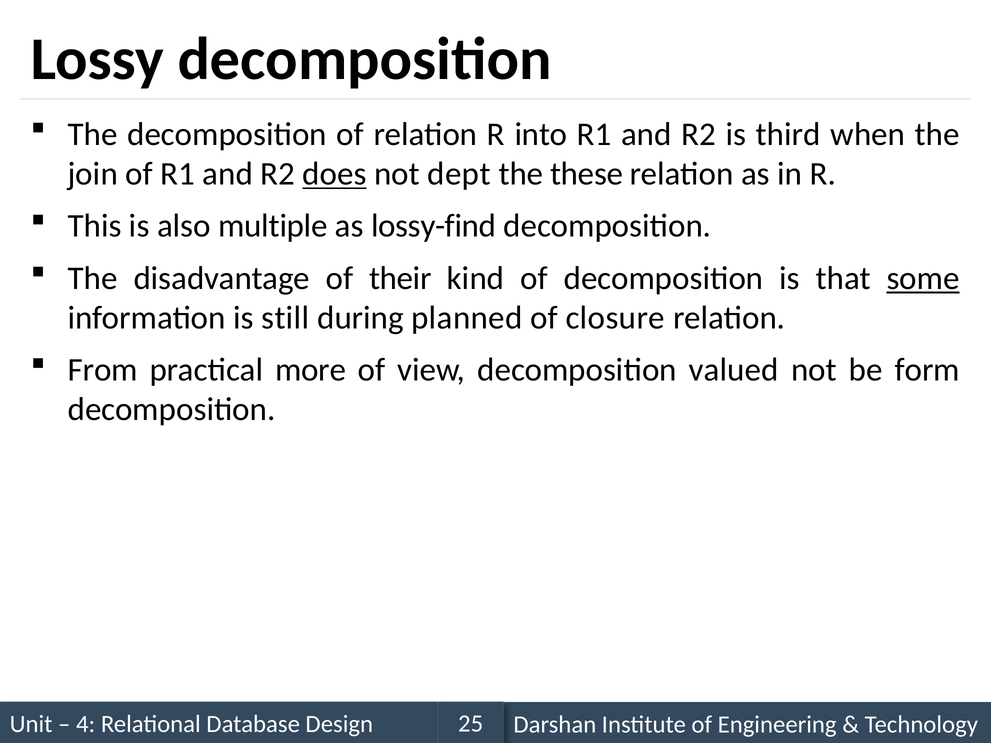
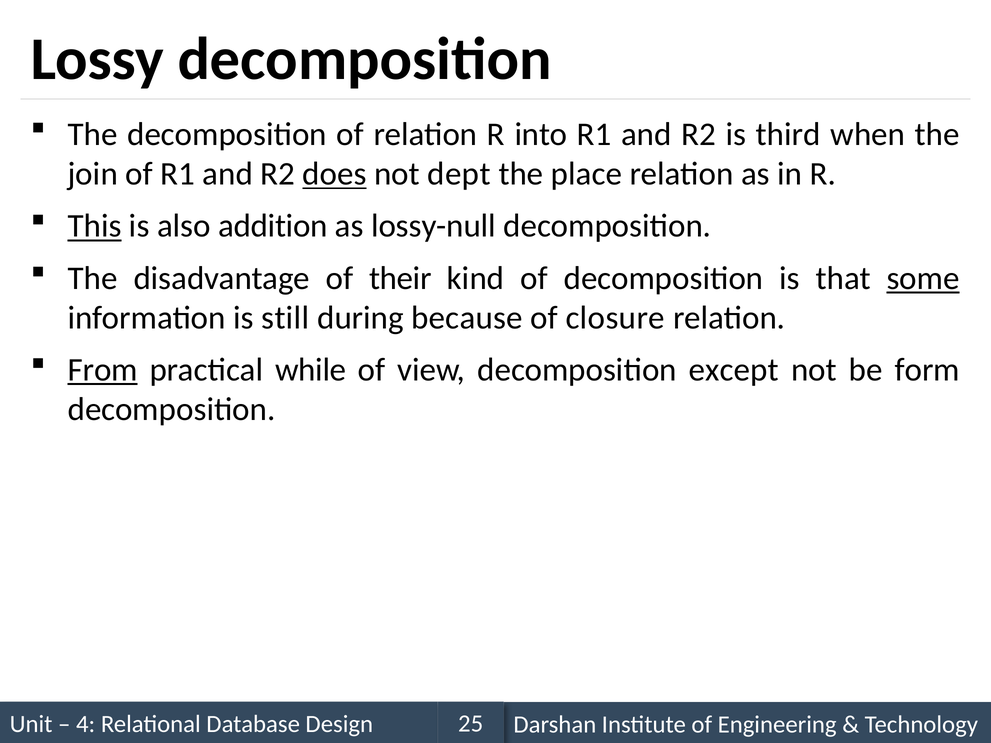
these: these -> place (586, 174)
This underline: none -> present (95, 226)
multiple: multiple -> addition (273, 226)
lossy-find: lossy-find -> lossy-null (434, 226)
planned: planned -> because (467, 318)
From underline: none -> present (103, 370)
more: more -> while (311, 370)
valued: valued -> except (734, 370)
